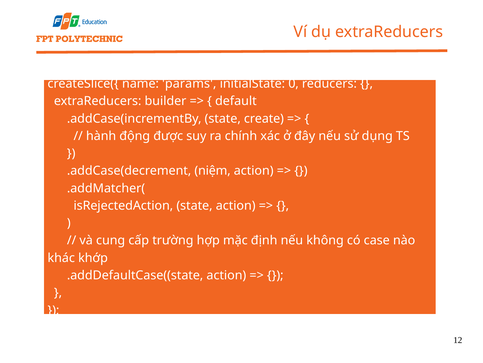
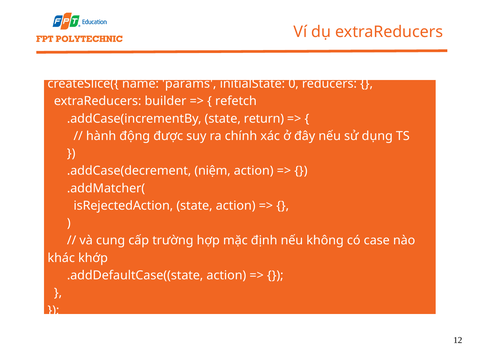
default: default -> refetch (236, 101)
create: create -> return (264, 119)
